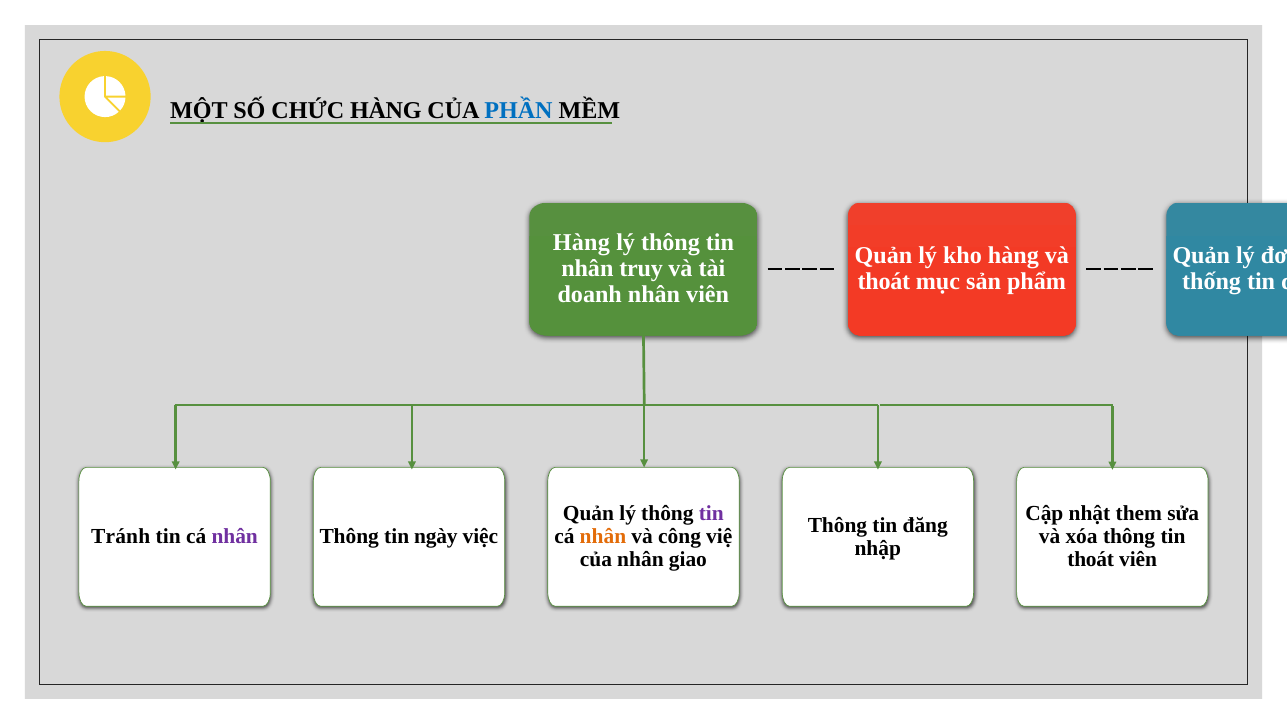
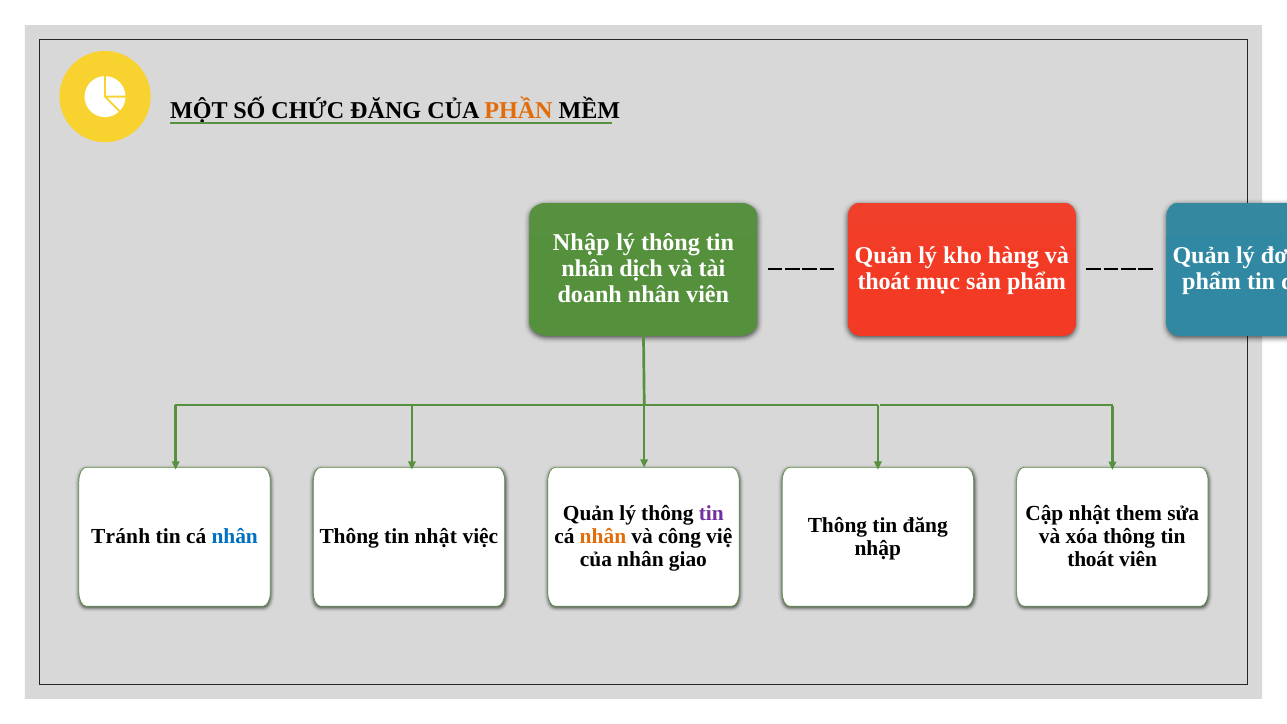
CHỨC HÀNG: HÀNG -> ĐĂNG (386, 110)
PHẦN colour: blue -> orange (518, 110)
Hàng: Hàng -> Nhập (581, 243)
truy: truy -> dịch (641, 269)
thống: thống -> phẩm (1212, 282)
nhân colour: purple -> blue (235, 537)
tin ngày: ngày -> nhật (436, 537)
